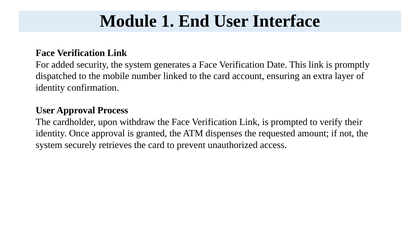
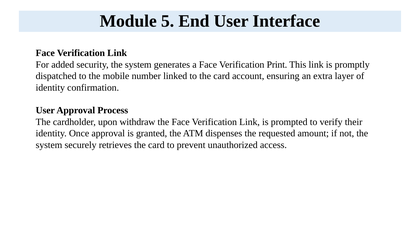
1: 1 -> 5 (168, 21)
Date: Date -> Print (277, 65)
